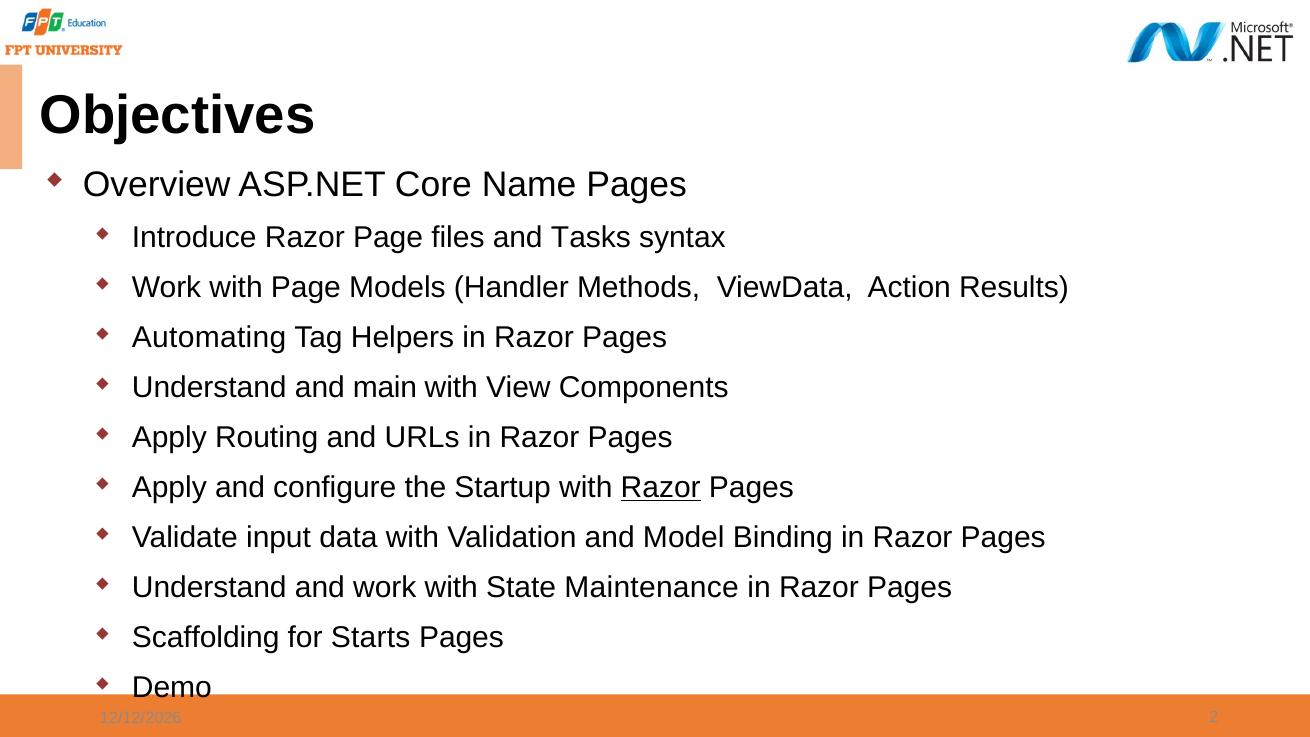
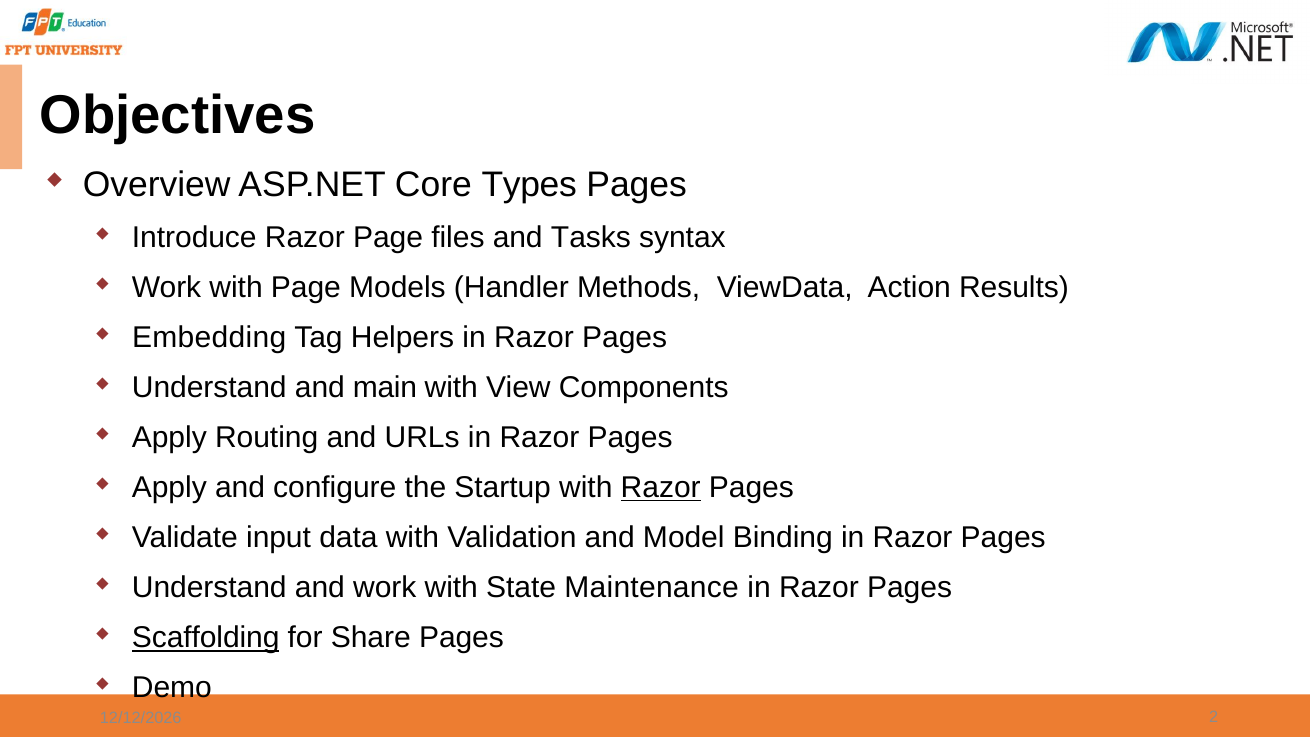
Name: Name -> Types (529, 185)
Automating: Automating -> Embedding (209, 338)
Scaffolding underline: none -> present (206, 638)
Starts: Starts -> Share (371, 638)
